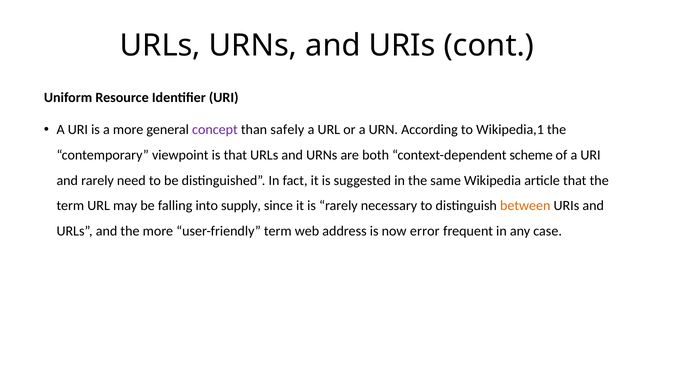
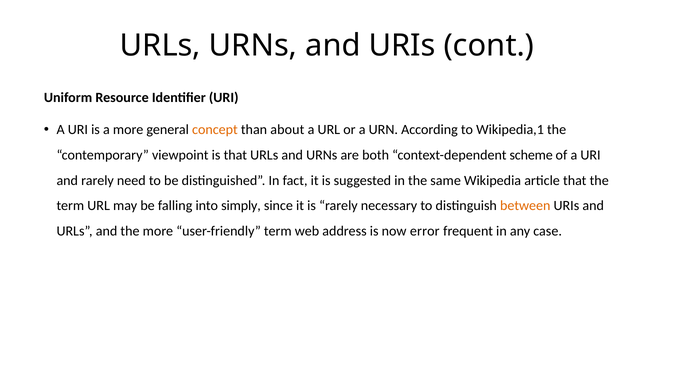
concept colour: purple -> orange (215, 130)
safely: safely -> about (287, 130)
supply: supply -> simply (241, 206)
